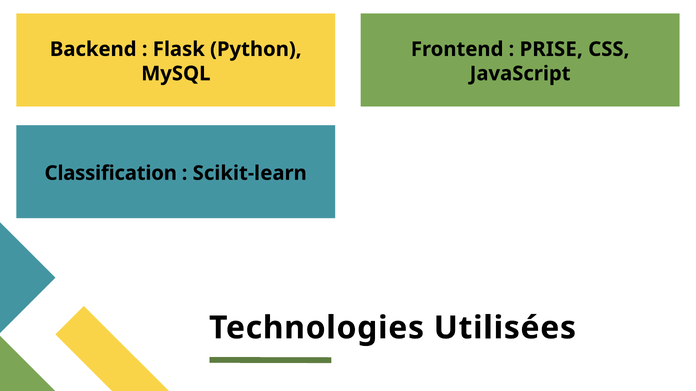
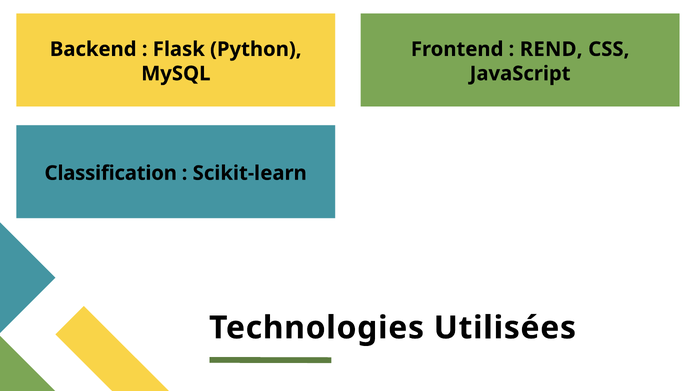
PRISE: PRISE -> REND (551, 49)
